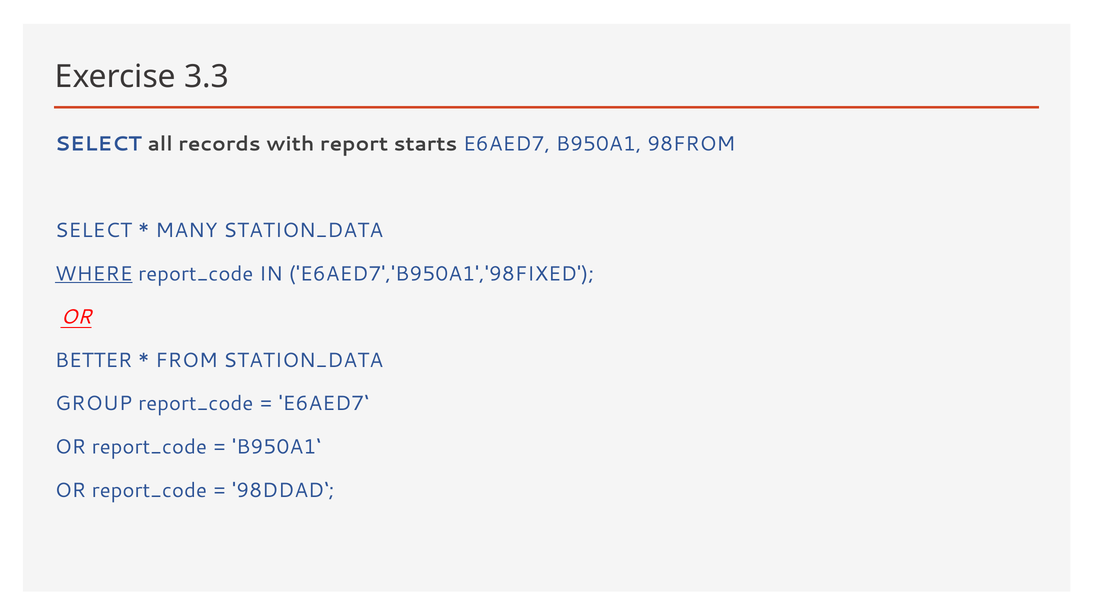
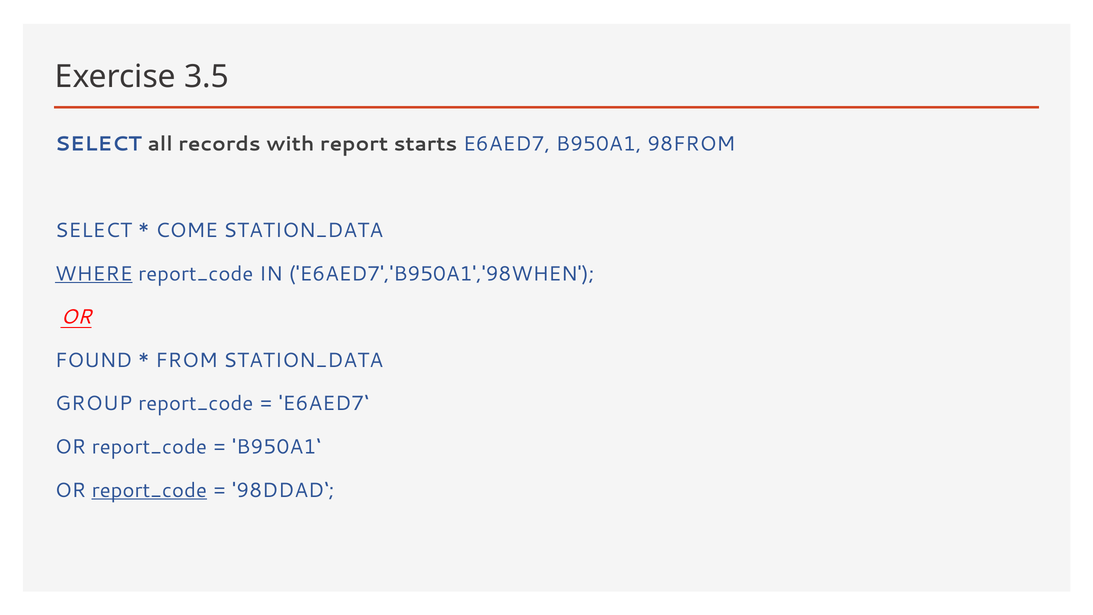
3.3: 3.3 -> 3.5 (207, 77)
MANY: MANY -> COME (187, 230)
E6AED7','B950A1','98FIXED: E6AED7','B950A1','98FIXED -> E6AED7','B950A1','98WHEN (441, 274)
BETTER: BETTER -> FOUND (94, 360)
report_code underline: none -> present (149, 490)
